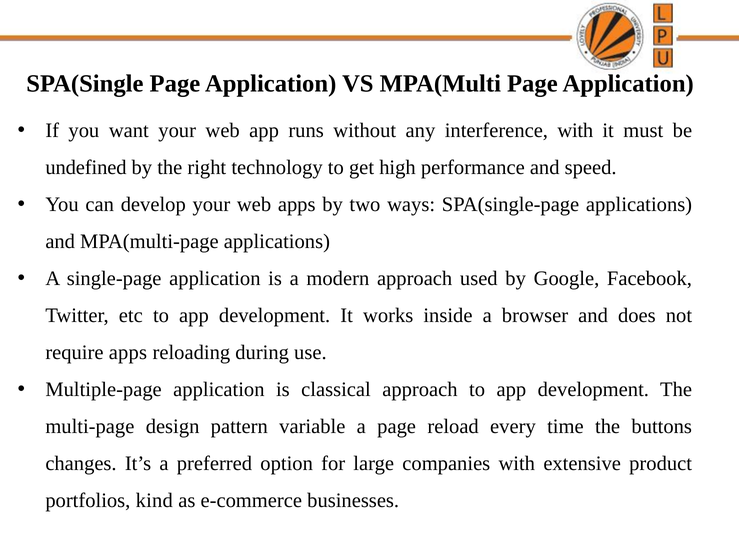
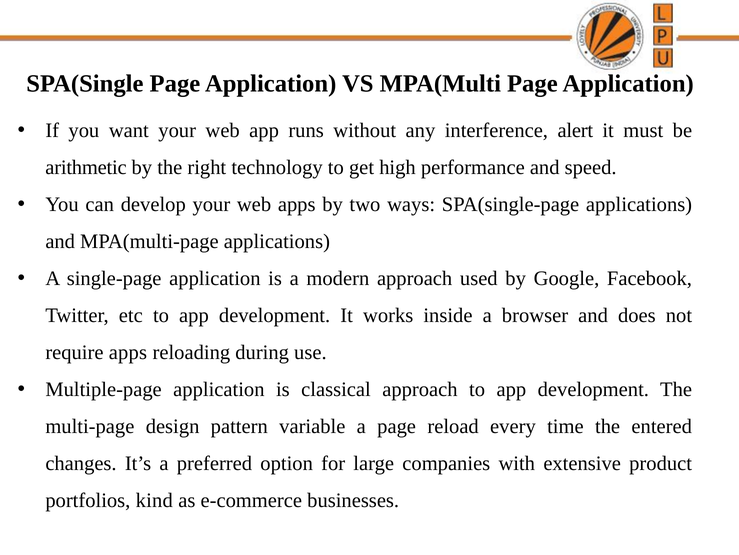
interference with: with -> alert (575, 130)
undefined: undefined -> arithmetic (86, 167)
buttons: buttons -> entered (662, 426)
